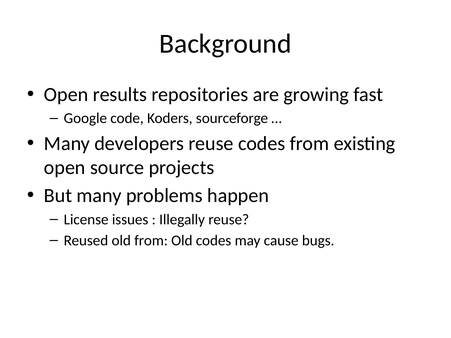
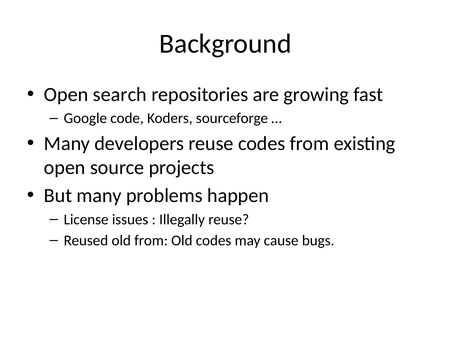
results: results -> search (120, 95)
